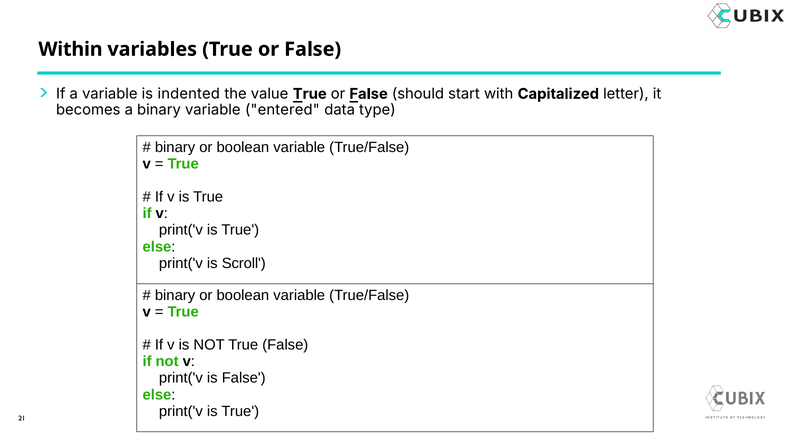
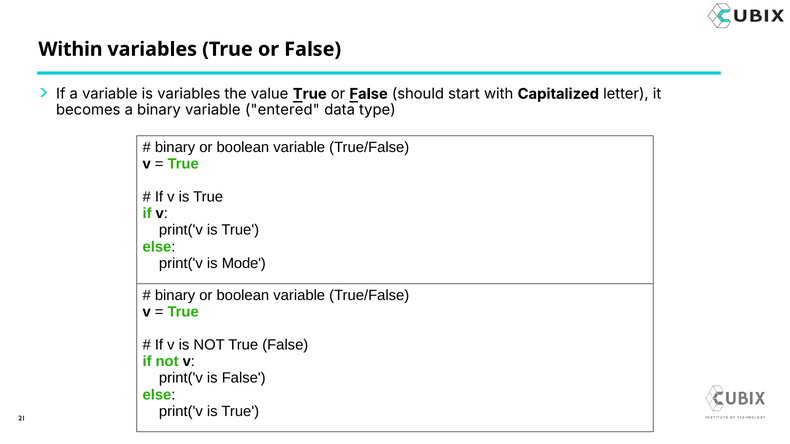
is indented: indented -> variables (189, 94)
Scroll: Scroll -> Mode (244, 263)
